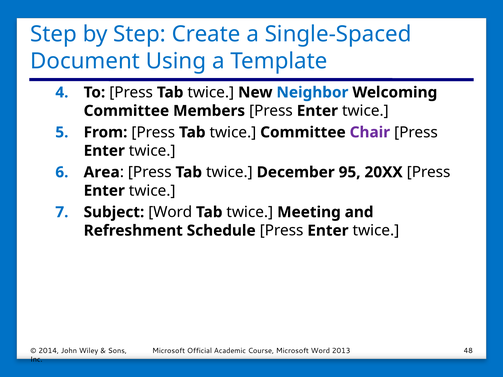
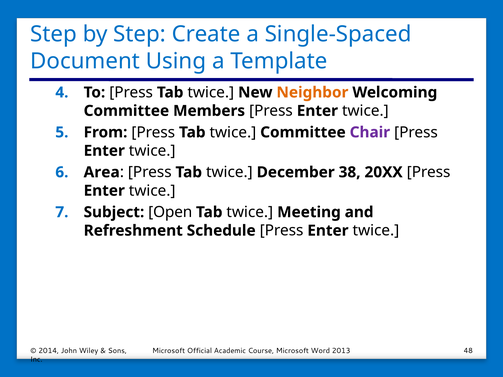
Neighbor colour: blue -> orange (312, 92)
95: 95 -> 38 (350, 172)
Subject Word: Word -> Open (170, 212)
